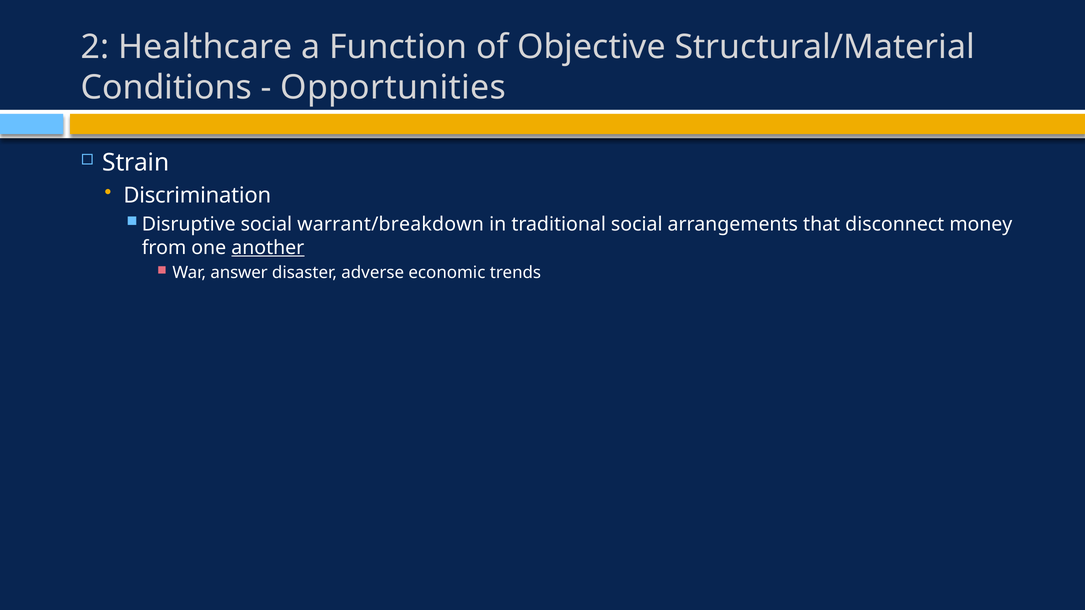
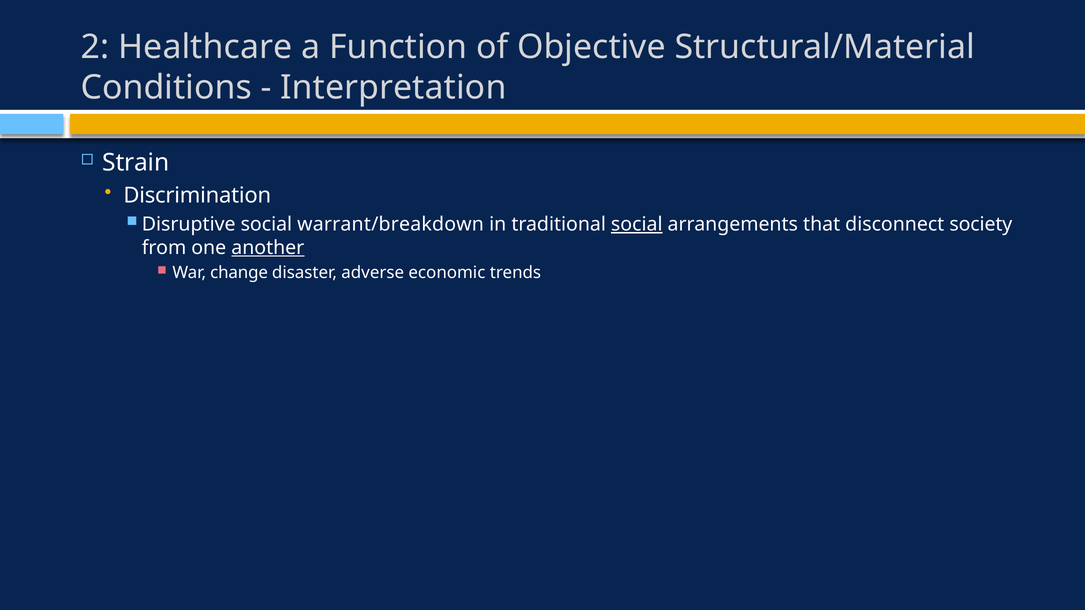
Opportunities: Opportunities -> Interpretation (393, 88)
social underline: none -> present (637, 224)
money: money -> society (981, 224)
answer: answer -> change (239, 273)
